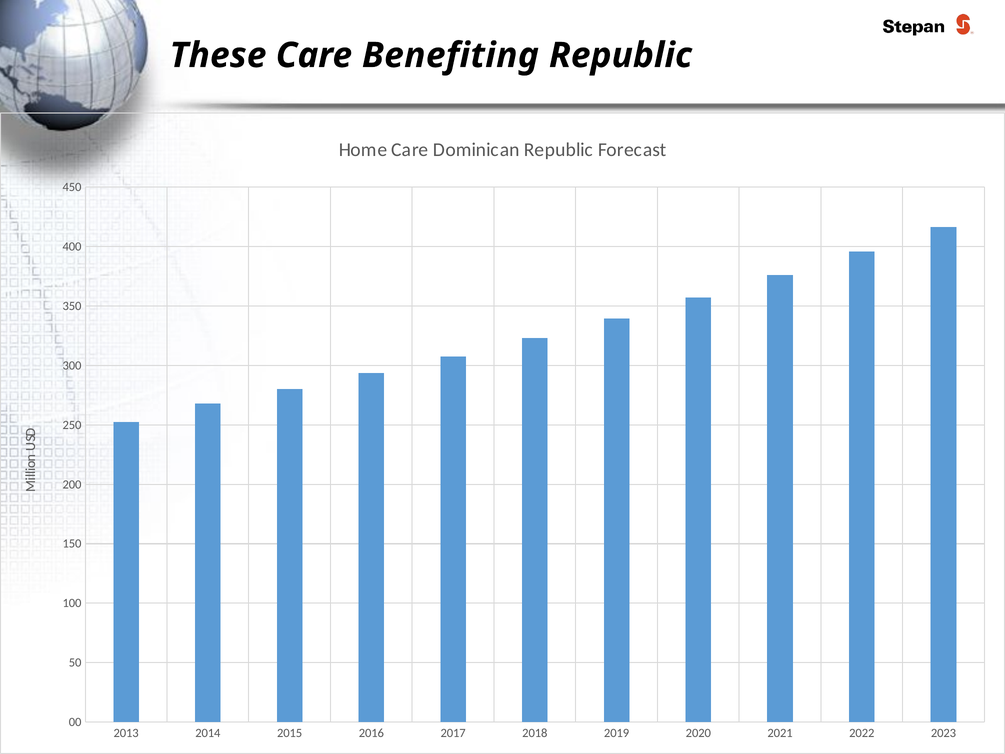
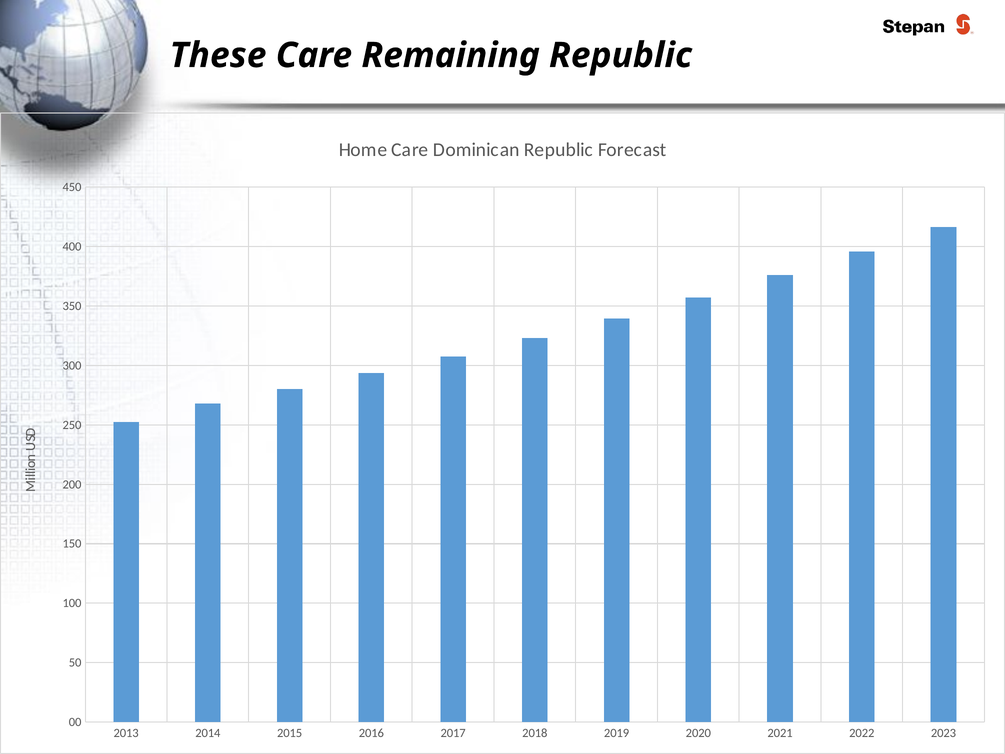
Benefiting: Benefiting -> Remaining (451, 55)
